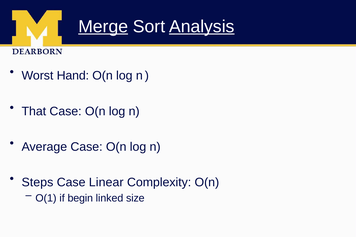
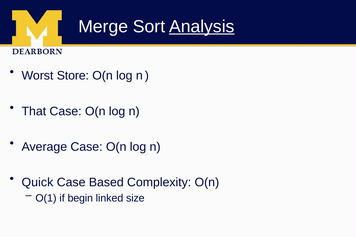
Merge underline: present -> none (103, 27)
Hand: Hand -> Store (73, 76)
Steps: Steps -> Quick (37, 183)
Linear: Linear -> Based (106, 183)
